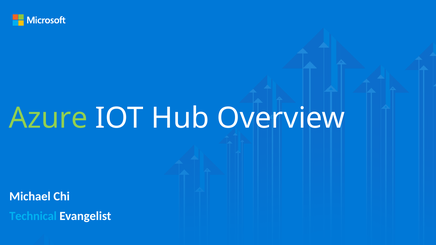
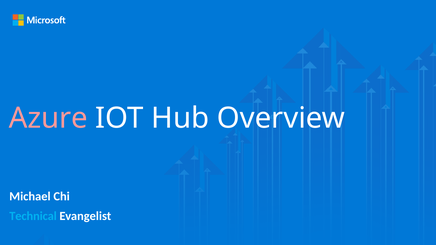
Azure colour: light green -> pink (48, 118)
